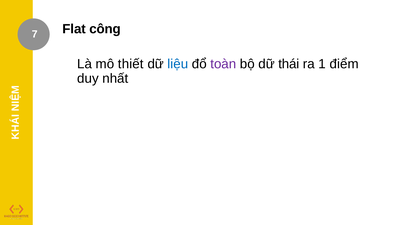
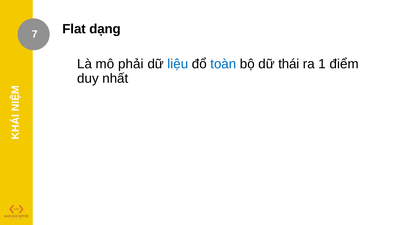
công: công -> dạng (105, 29)
thiết: thiết -> phải (131, 64)
toàn colour: purple -> blue (223, 64)
